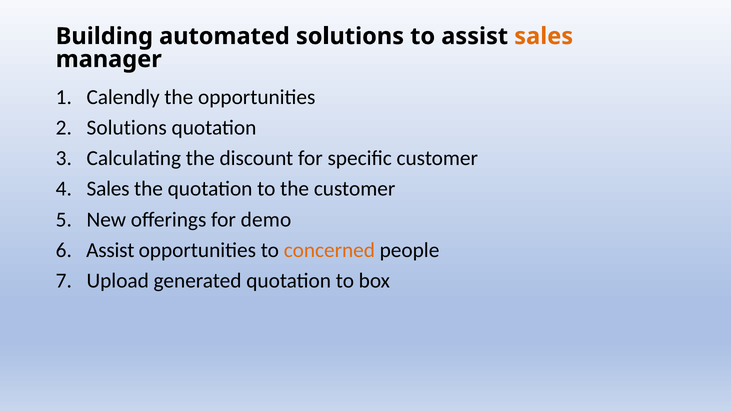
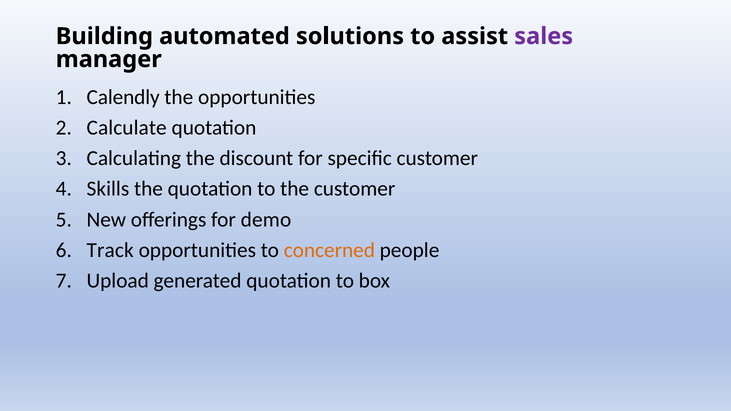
sales colour: orange -> purple (544, 36)
Solutions: Solutions -> Calculate (127, 128)
Sales: Sales -> Skills (108, 189)
Assist: Assist -> Track (110, 250)
